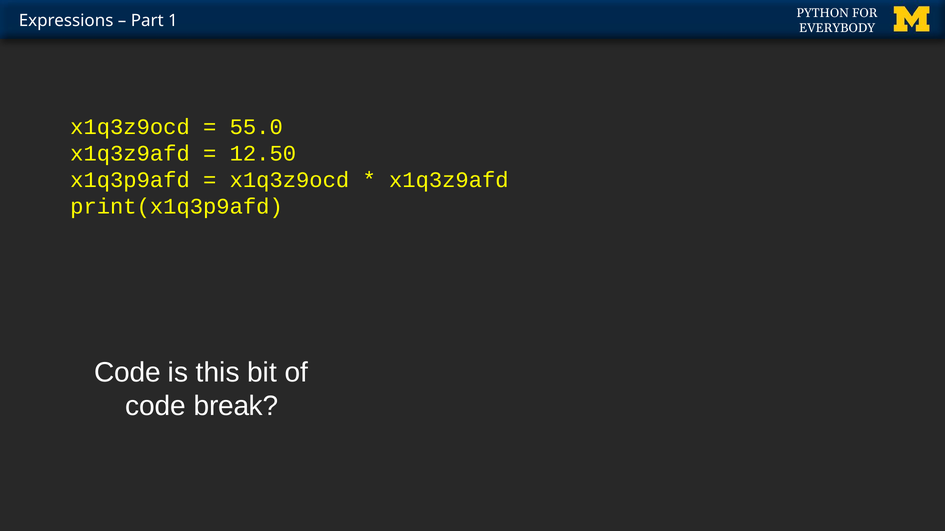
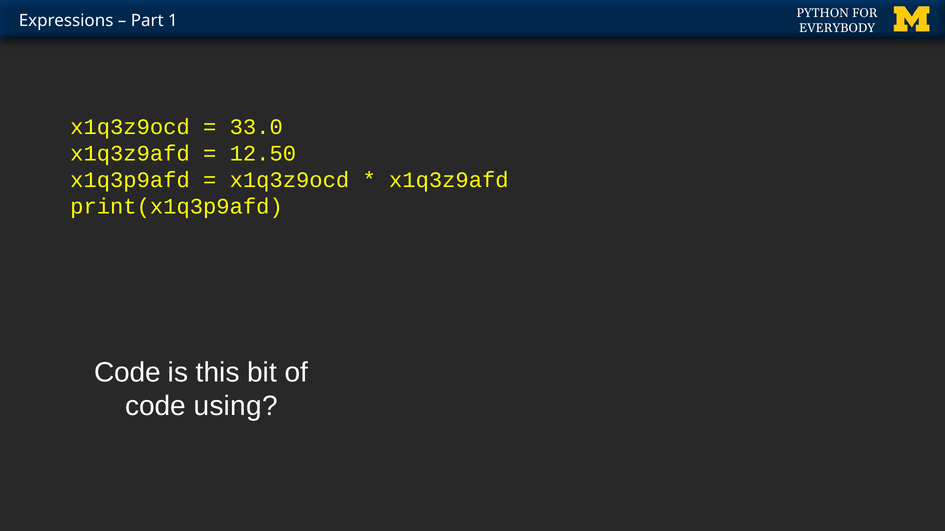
55.0: 55.0 -> 33.0 (256, 127)
break: break -> using (236, 406)
